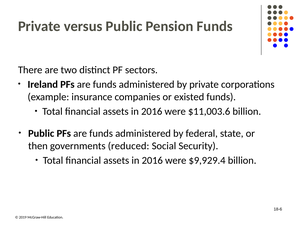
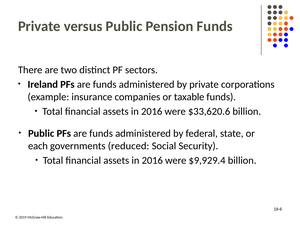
existed: existed -> taxable (189, 97)
$11,003.6: $11,003.6 -> $33,620.6 (209, 111)
then: then -> each (38, 146)
